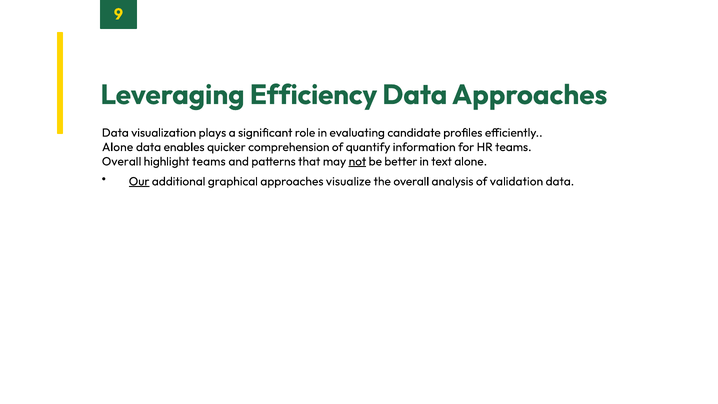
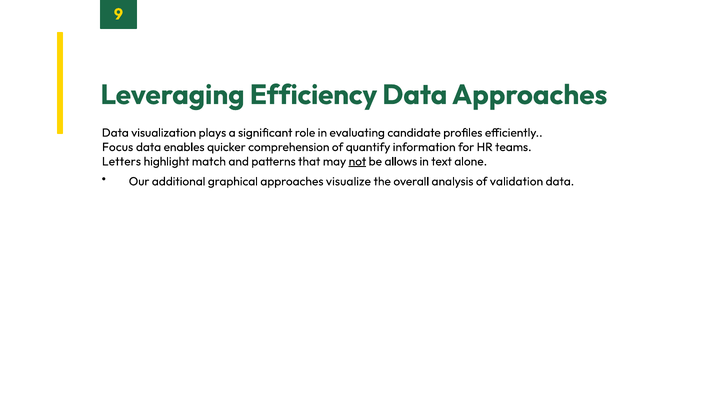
Alone: Alone -> Focus (118, 147)
Overall: Overall -> Letters (121, 161)
highlight teams: teams -> match (209, 161)
better: better -> allows (401, 161)
Our underline: present -> none (139, 181)
